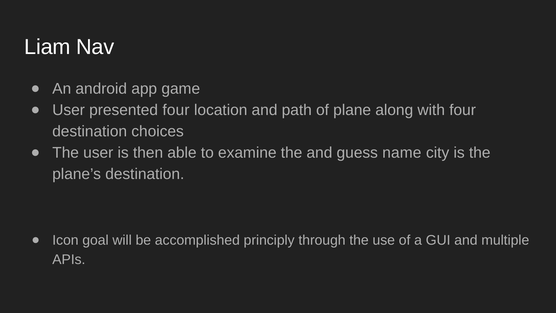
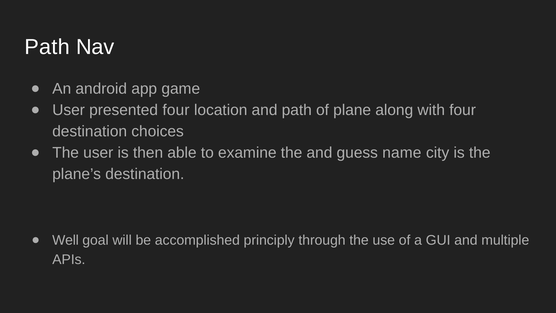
Liam: Liam -> Path (47, 47)
Icon: Icon -> Well (65, 240)
